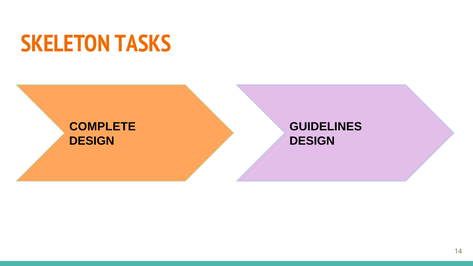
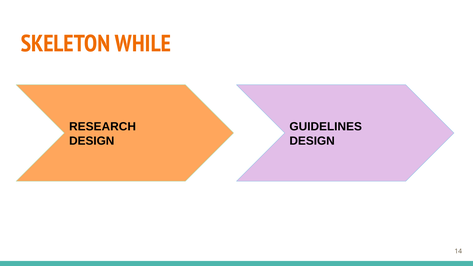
TASKS: TASKS -> WHILE (143, 44)
COMPLETE: COMPLETE -> RESEARCH (103, 127)
